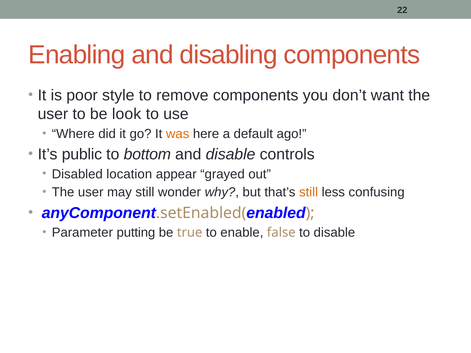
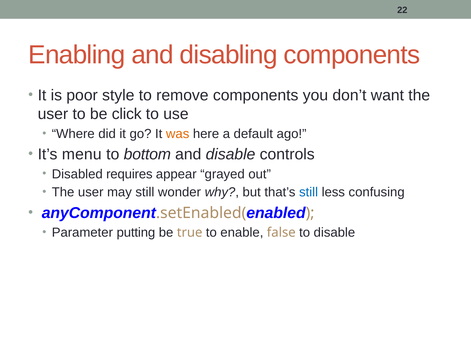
look: look -> click (127, 114)
public: public -> menu (82, 154)
location: location -> requires (129, 174)
still colour: orange -> blue (309, 192)
